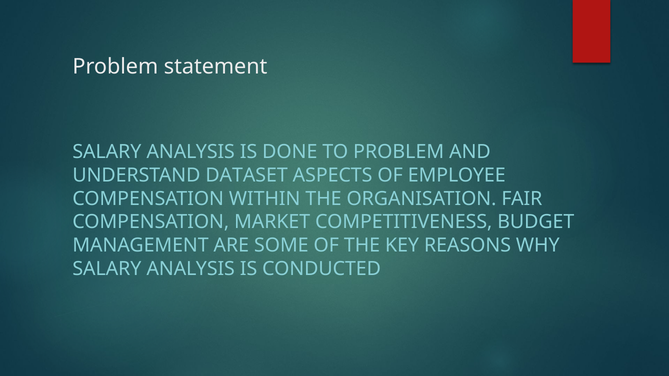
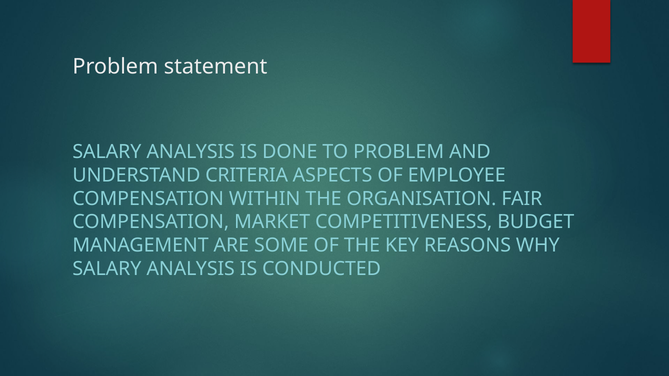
DATASET: DATASET -> CRITERIA (247, 175)
